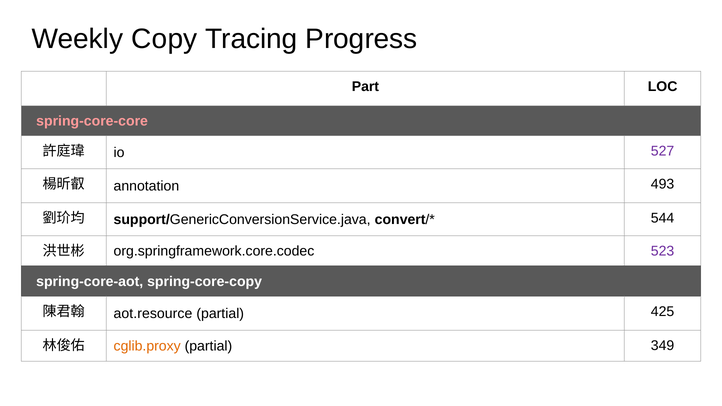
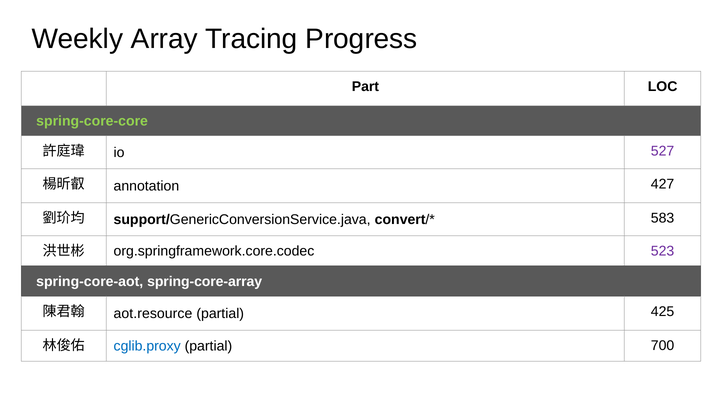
Copy: Copy -> Array (164, 39)
spring-core-core colour: pink -> light green (92, 121)
493: 493 -> 427 (663, 184)
544: 544 -> 583 (663, 218)
spring-core-copy: spring-core-copy -> spring-core-array (205, 281)
cglib.proxy colour: orange -> blue (147, 346)
349: 349 -> 700 (663, 346)
